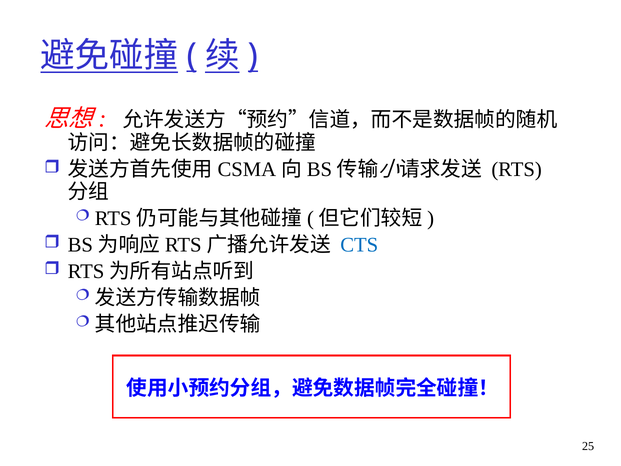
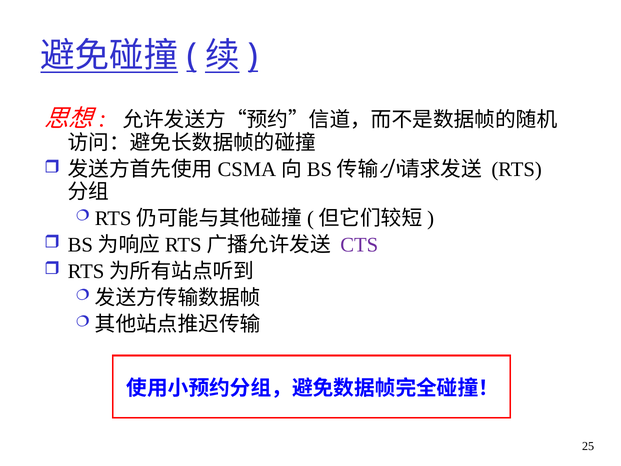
CTS colour: blue -> purple (359, 245)
